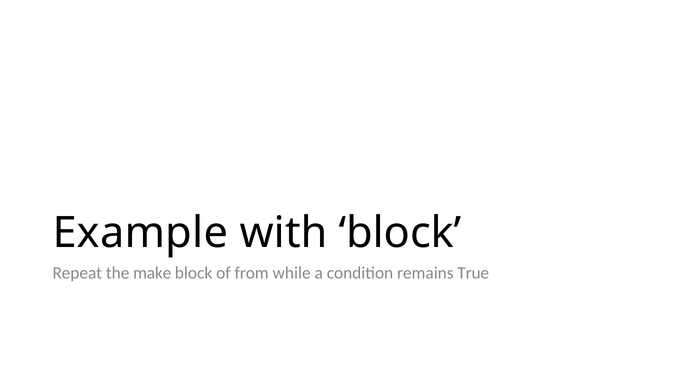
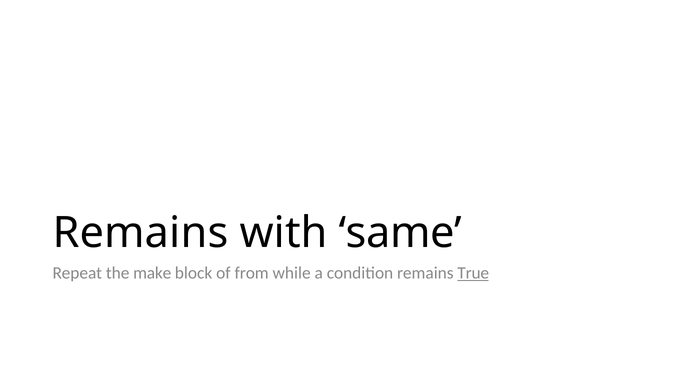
Example: Example -> Remains (140, 233)
with block: block -> same (400, 233)
True underline: none -> present (473, 273)
